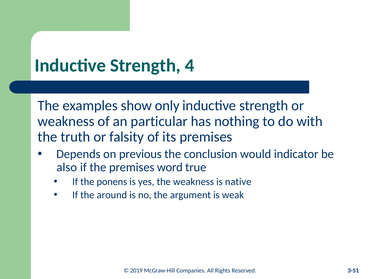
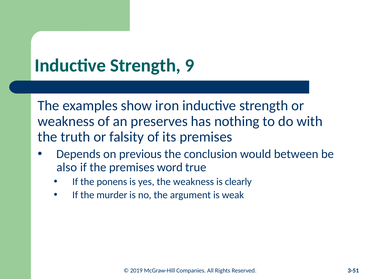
4: 4 -> 9 (190, 65)
only: only -> iron (167, 105)
particular: particular -> preserves (159, 121)
indicator: indicator -> between (296, 154)
native: native -> clearly (238, 181)
around: around -> murder (112, 194)
